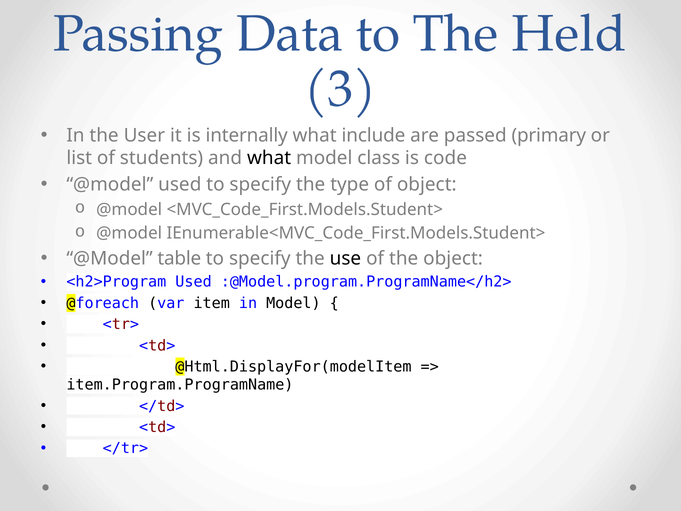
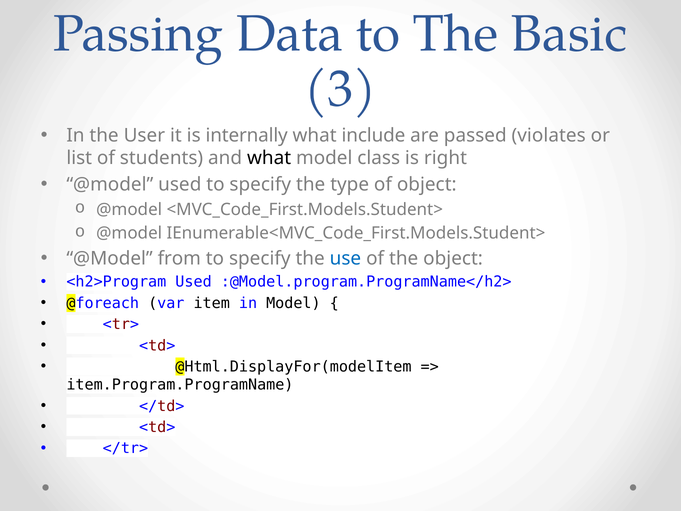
Held: Held -> Basic (569, 34)
primary: primary -> violates (549, 135)
code: code -> right (445, 158)
table: table -> from (179, 259)
use colour: black -> blue (345, 259)
